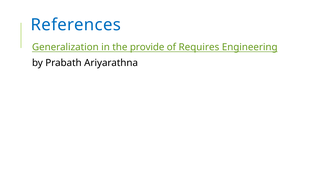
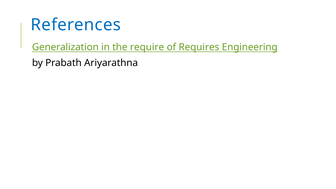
provide: provide -> require (147, 47)
